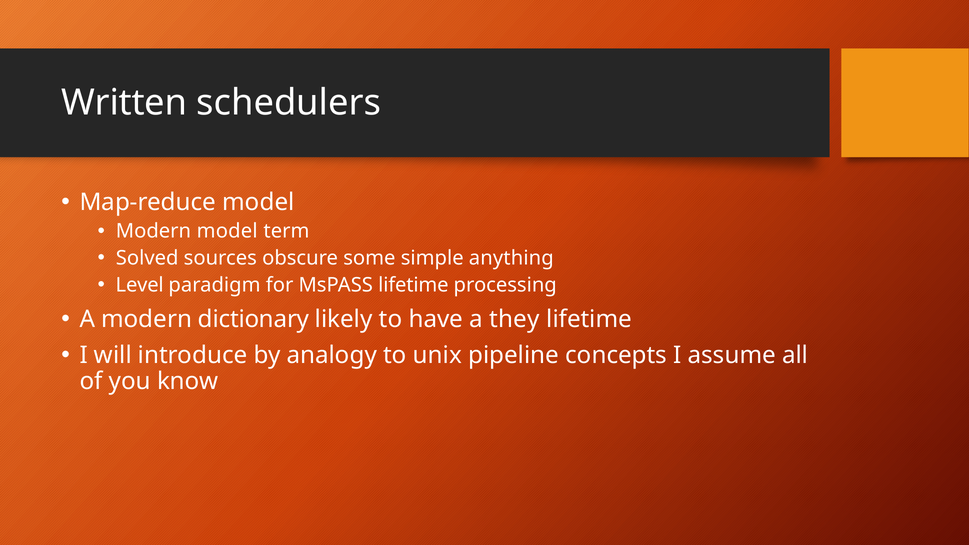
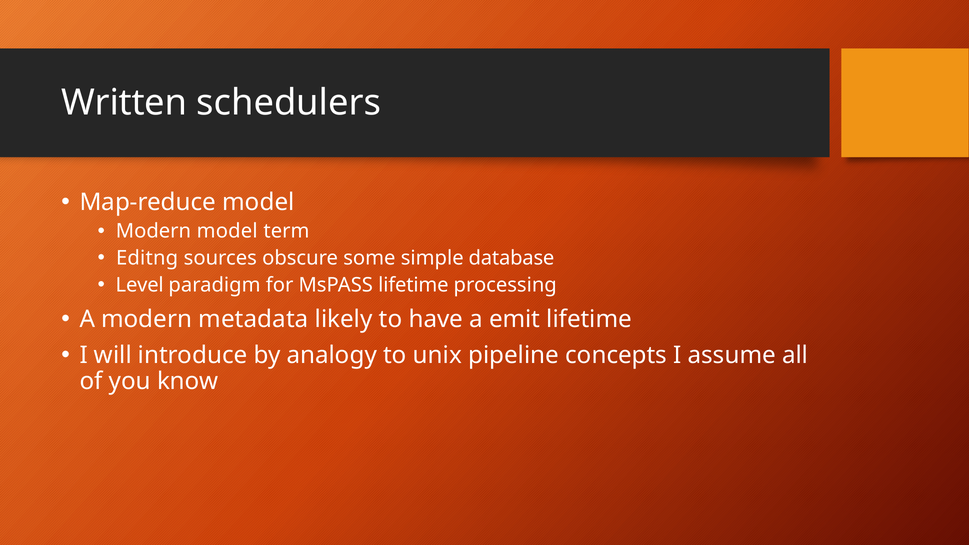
Solved: Solved -> Editng (147, 258)
anything: anything -> database (511, 258)
dictionary: dictionary -> metadata (253, 319)
they: they -> emit (515, 319)
